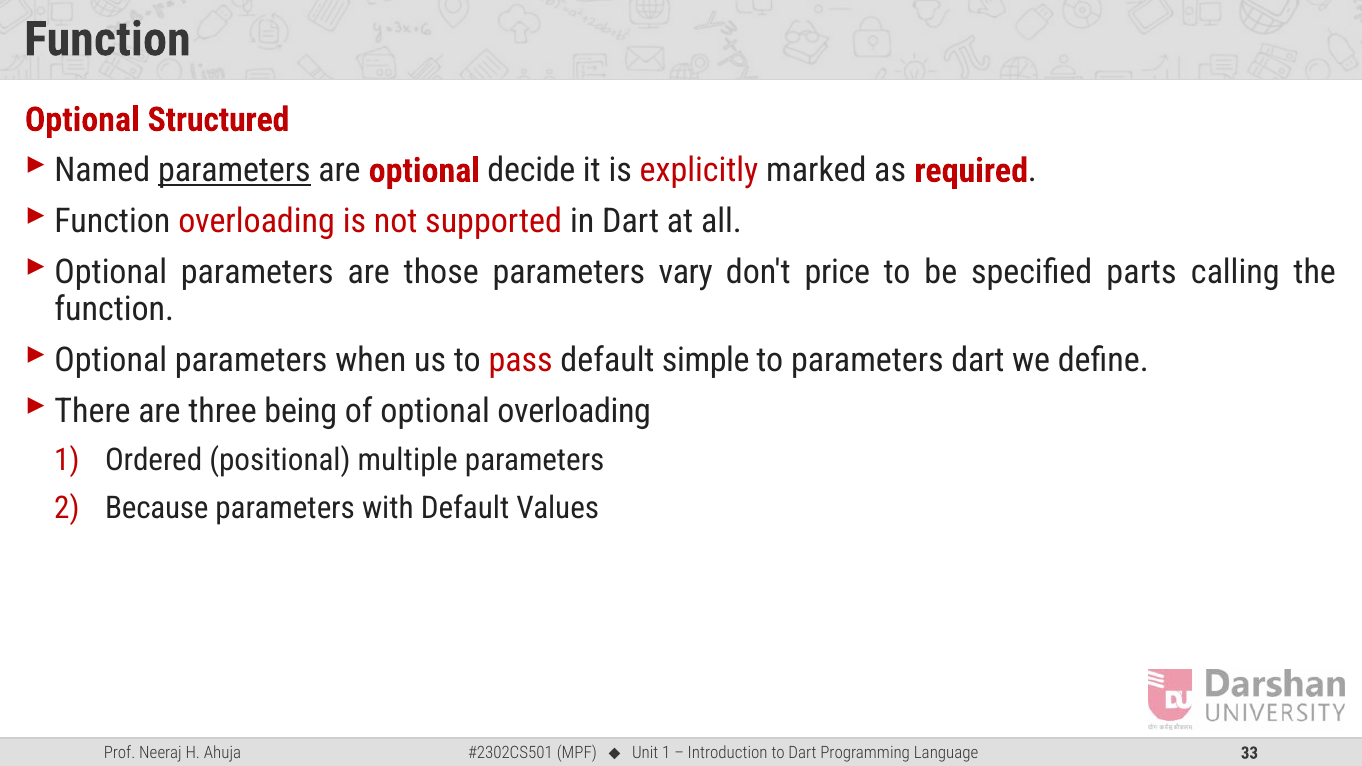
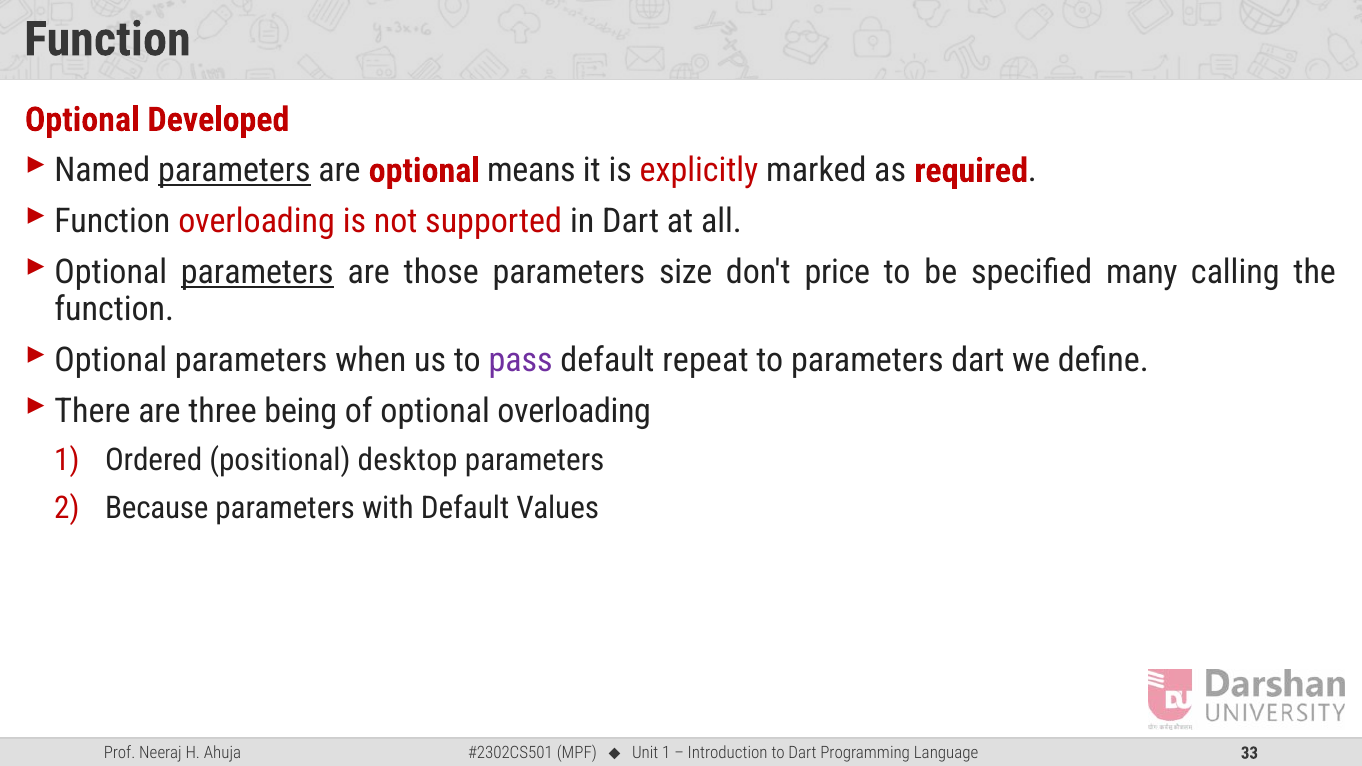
Structured: Structured -> Developed (218, 120)
decide: decide -> means (531, 171)
parameters underline: none -> present (257, 273)
vary: vary -> size (686, 273)
parts: parts -> many (1142, 273)
pass colour: red -> purple (521, 360)
simple: simple -> repeat (706, 360)
multiple: multiple -> desktop (408, 461)
